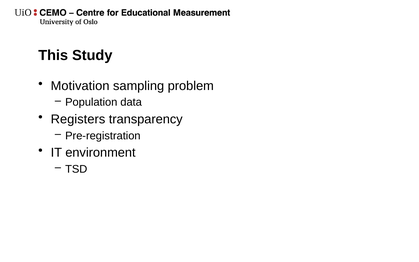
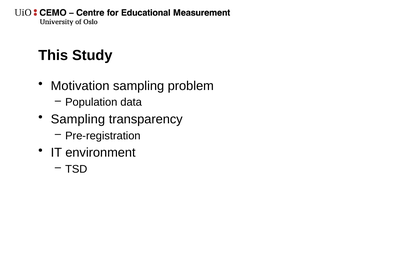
Registers: Registers -> Sampling (78, 119)
